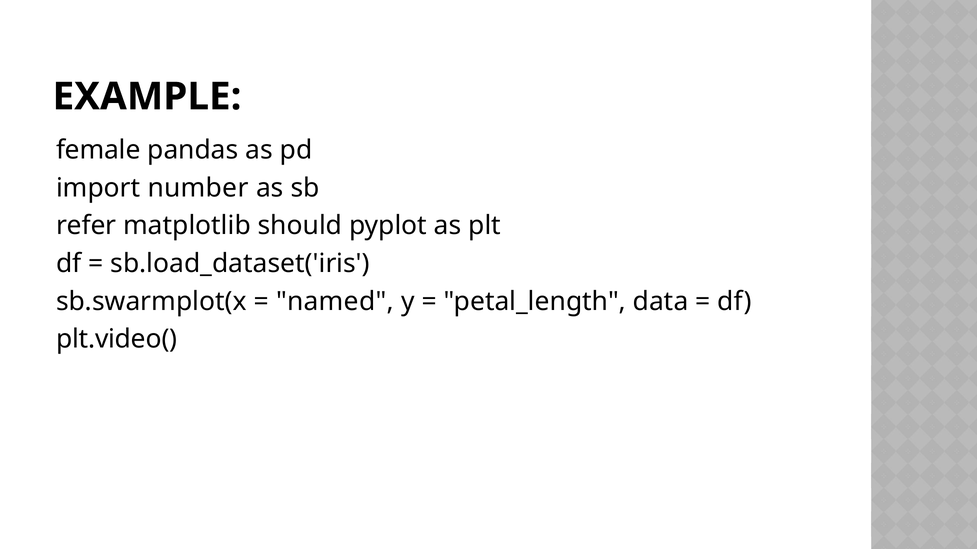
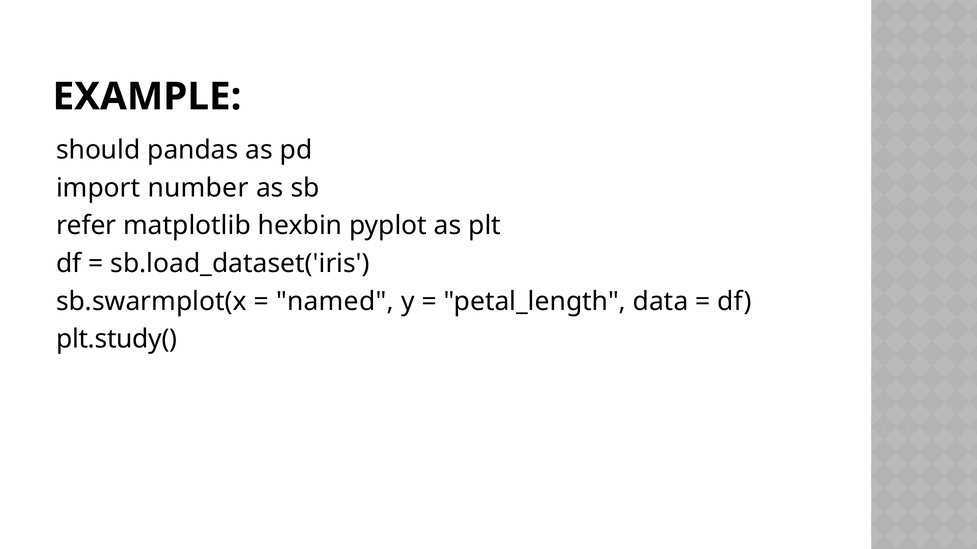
female: female -> should (98, 150)
should: should -> hexbin (300, 226)
plt.video(: plt.video( -> plt.study( (117, 340)
